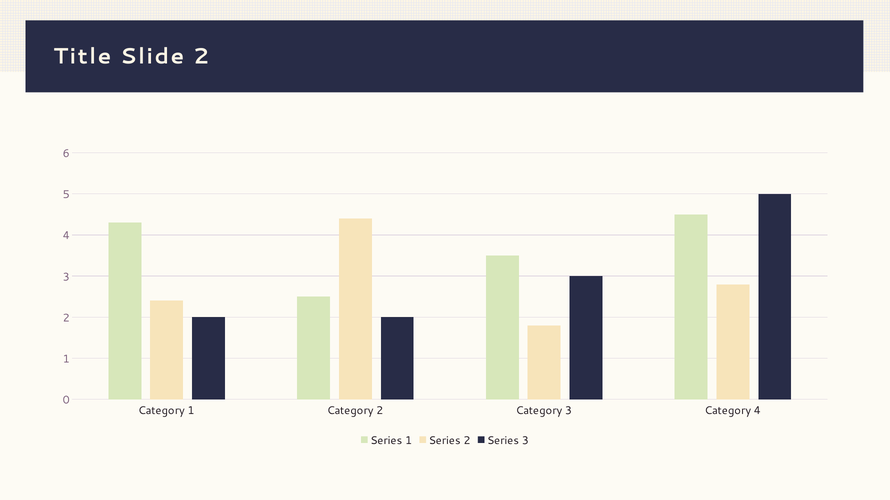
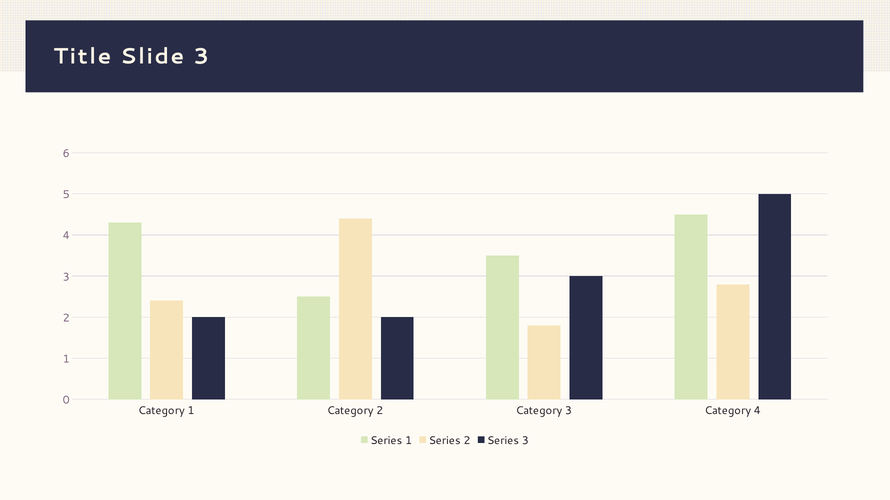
Slide 2: 2 -> 3 (201, 56)
